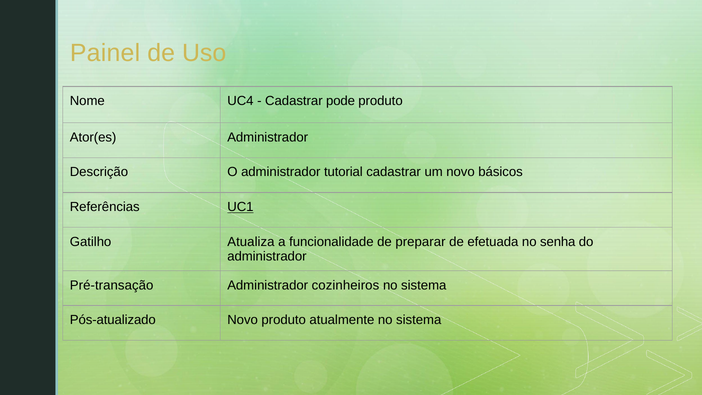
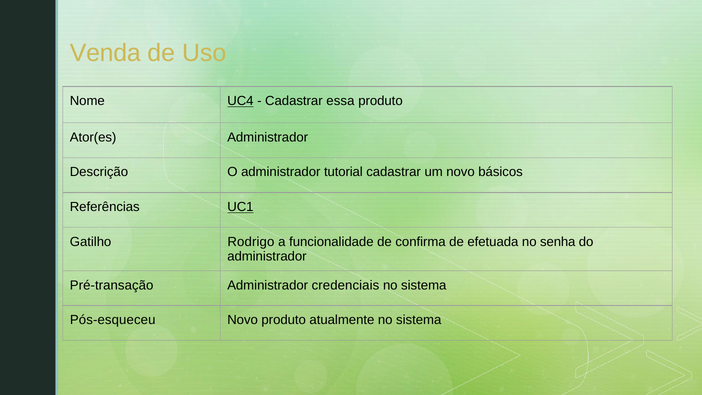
Painel: Painel -> Venda (105, 53)
UC4 underline: none -> present (240, 101)
pode: pode -> essa (340, 101)
Atualiza: Atualiza -> Rodrigo (251, 242)
preparar: preparar -> confirma (421, 242)
cozinheiros: cozinheiros -> credenciais (345, 285)
Pós-atualizado: Pós-atualizado -> Pós-esqueceu (113, 320)
